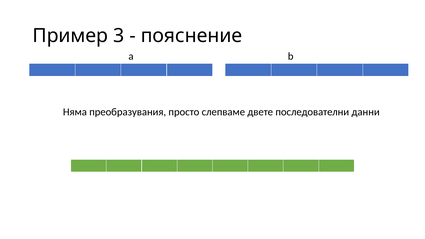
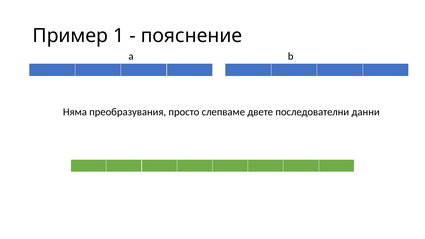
3: 3 -> 1 (119, 36)
